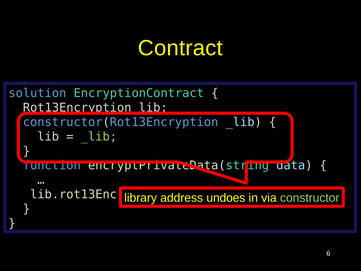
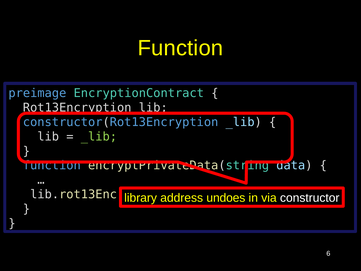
Contract: Contract -> Function (180, 48)
solution: solution -> preimage (37, 93)
constructor colour: light green -> white (310, 198)
